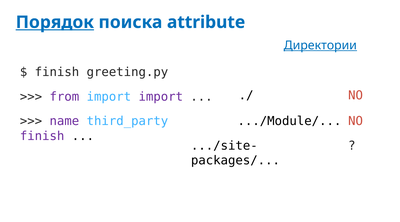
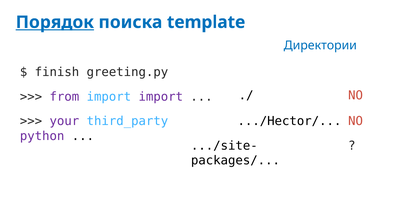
attribute: attribute -> template (206, 22)
Директории underline: present -> none (320, 45)
name: name -> your (64, 121)
.../Module/: .../Module/ -> .../Hector/ (289, 121)
finish: finish -> python (42, 136)
